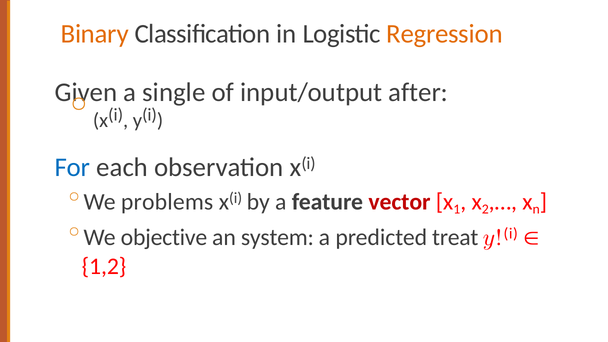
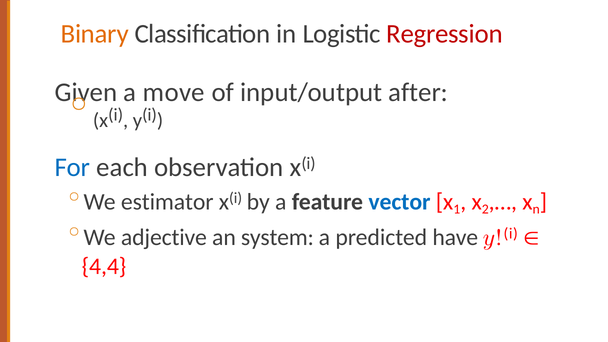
Regression colour: orange -> red (444, 34)
single: single -> move (174, 92)
problems: problems -> estimator (167, 202)
vector colour: red -> blue (399, 202)
objective: objective -> adjective (164, 237)
treat: treat -> have (455, 237)
1,2: 1,2 -> 4,4 (104, 266)
